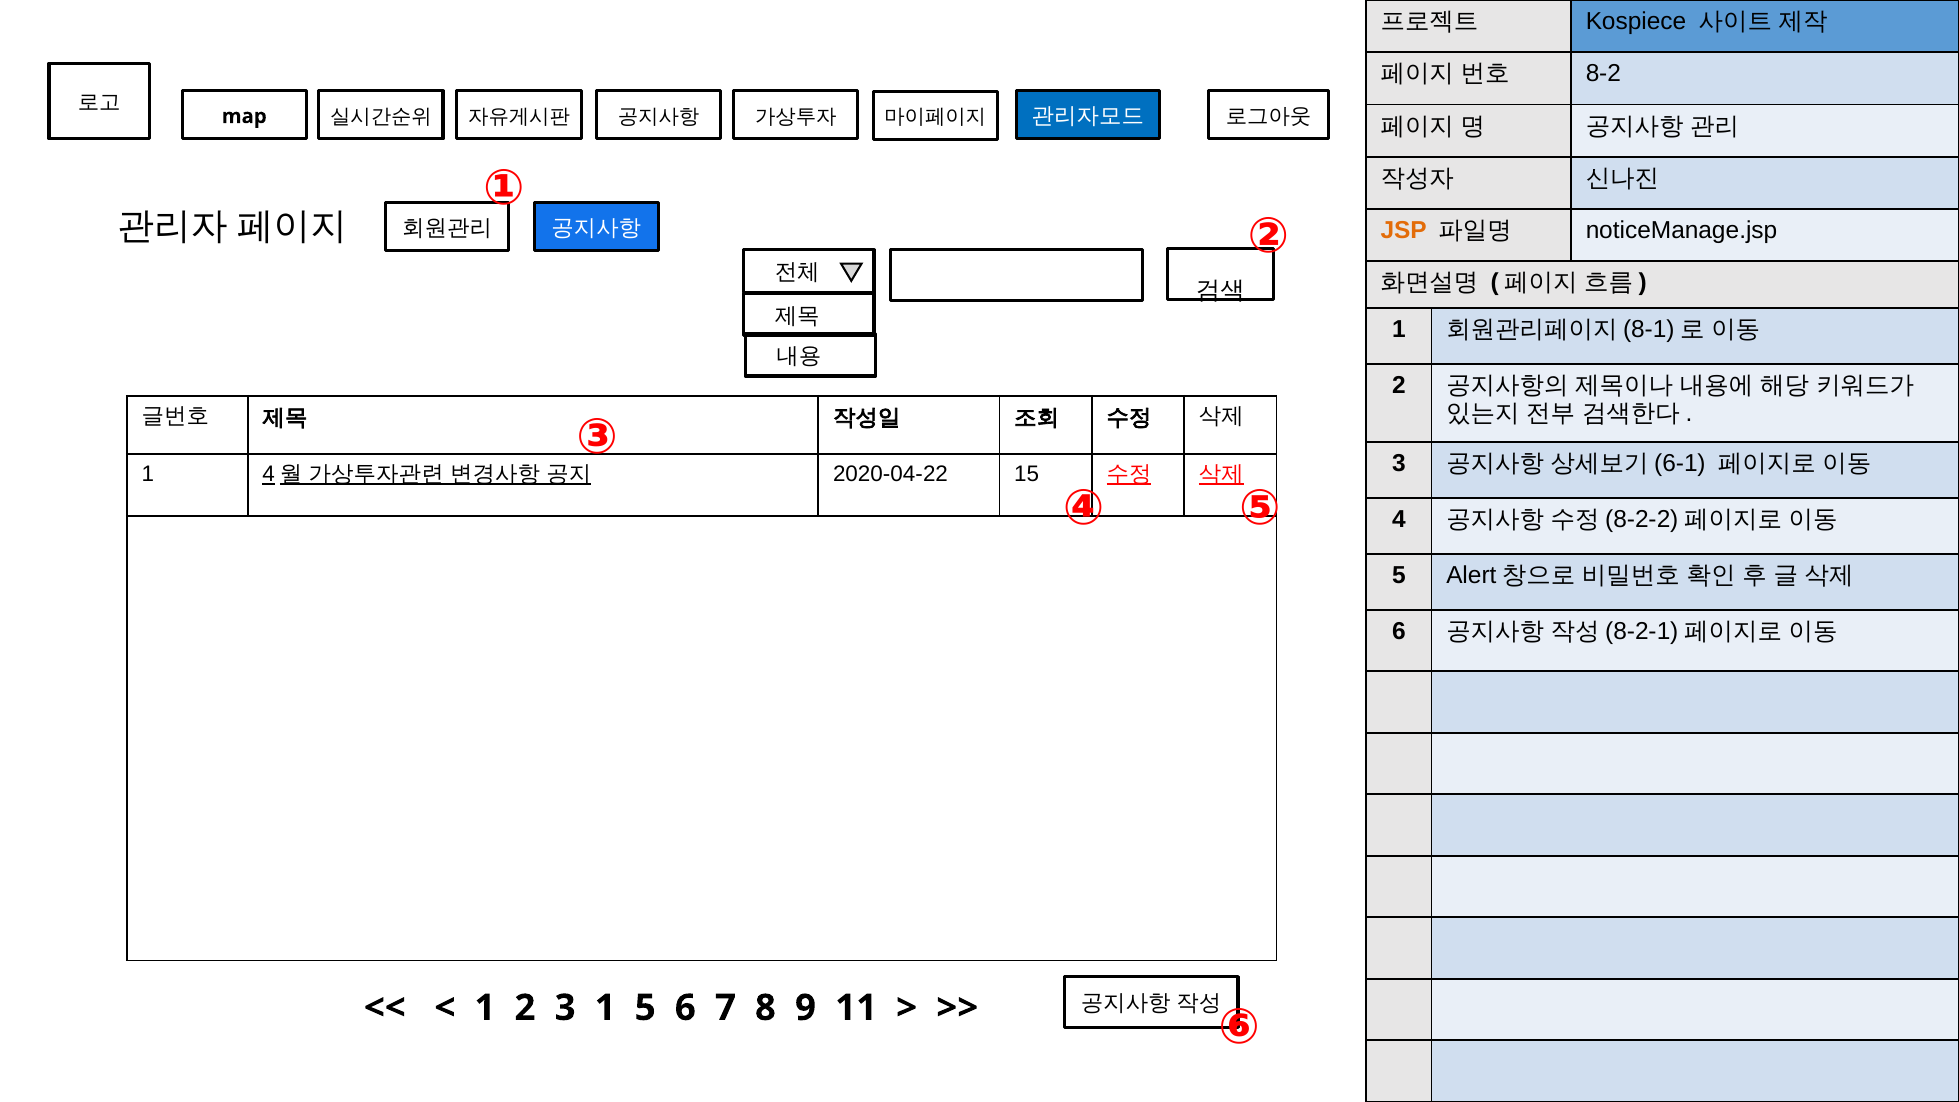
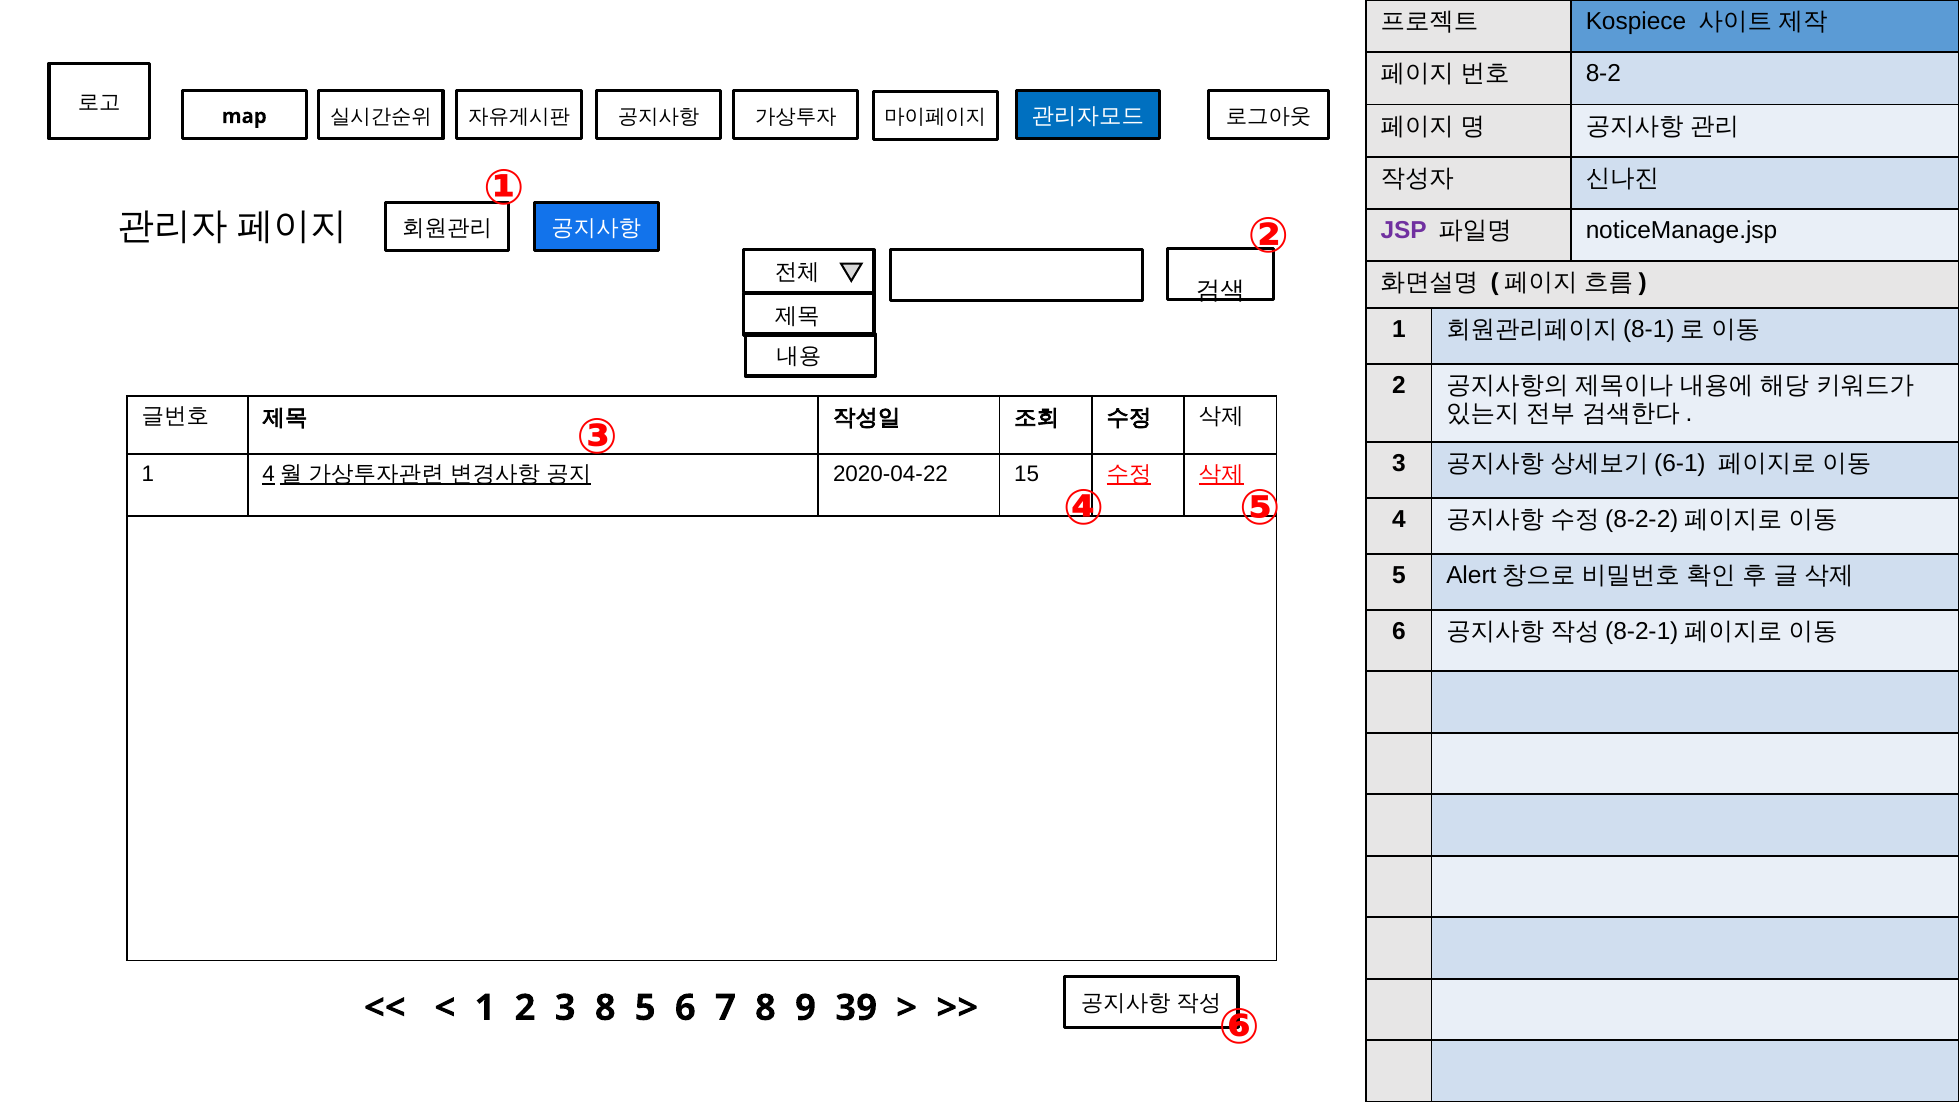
JSP colour: orange -> purple (1404, 230)
3 1: 1 -> 8 (605, 1008)
11: 11 -> 39 (856, 1008)
